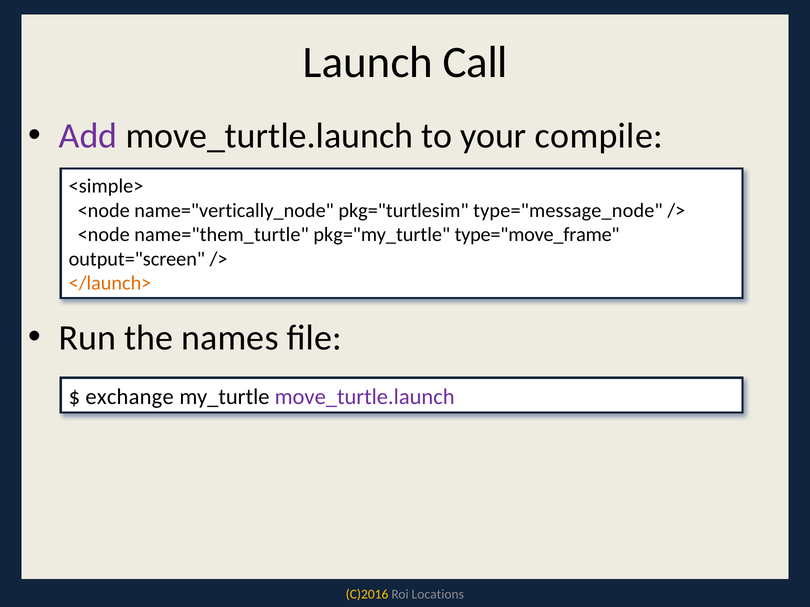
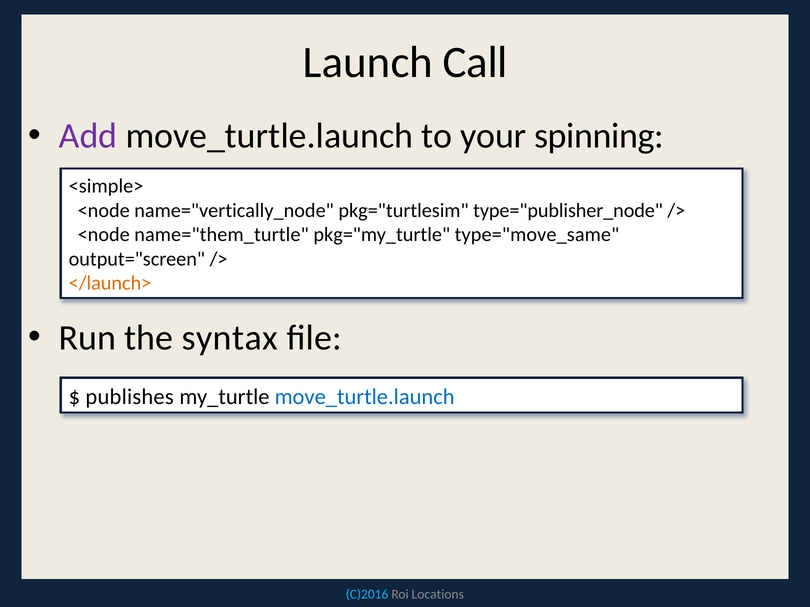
compile: compile -> spinning (599, 136)
type="message_node: type="message_node -> type="publisher_node (568, 211)
type="move_frame: type="move_frame -> type="move_same (537, 235)
names: names -> syntax (230, 338)
exchange: exchange -> publishes (130, 397)
move_turtle.launch colour: purple -> blue (365, 397)
C)2016 colour: yellow -> light blue (367, 595)
